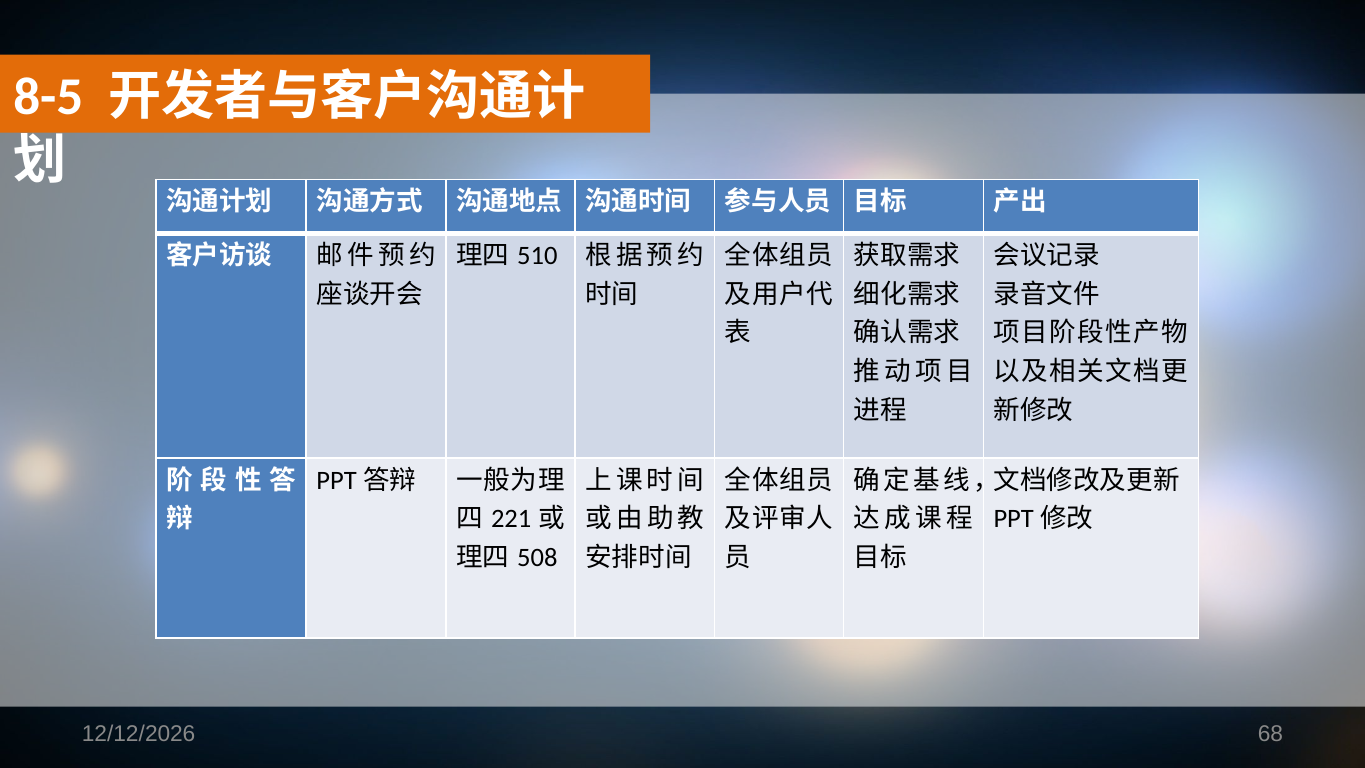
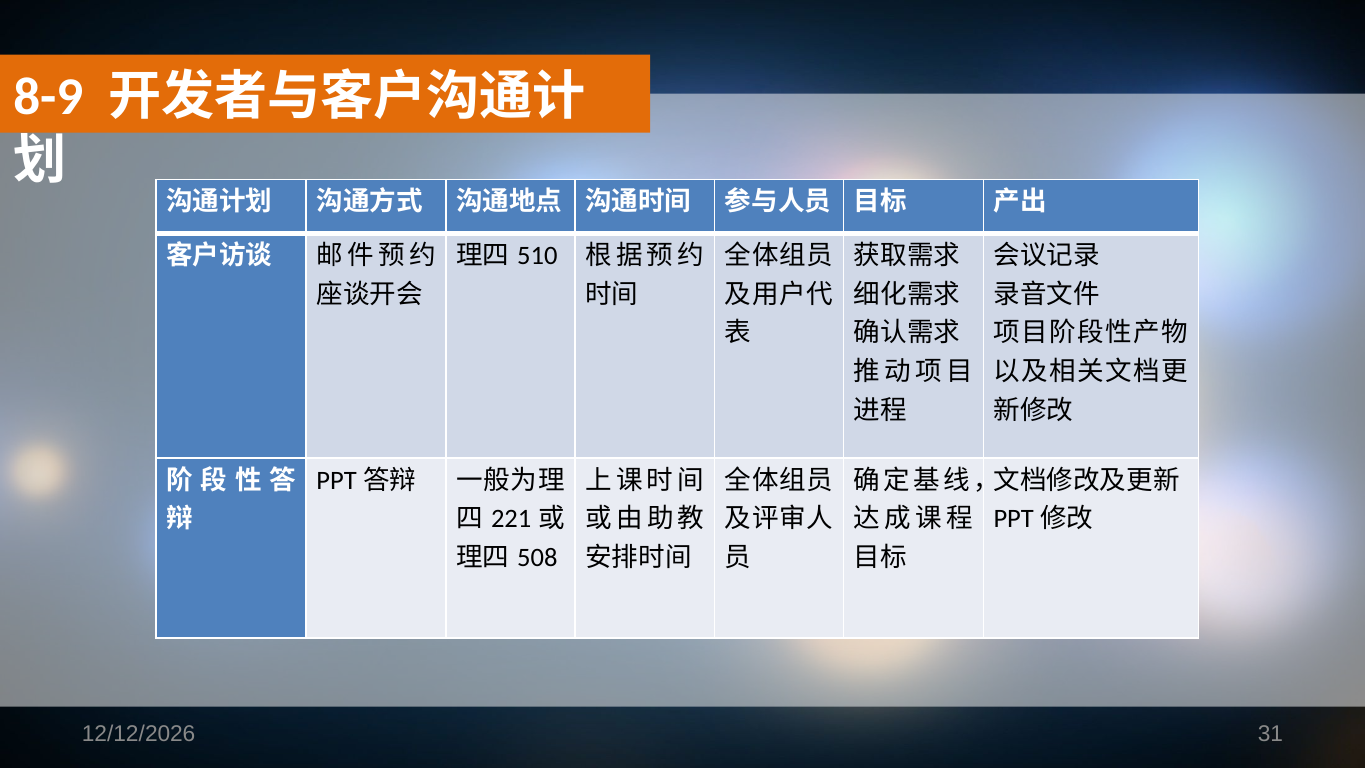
8-5: 8-5 -> 8-9 (48, 97)
68: 68 -> 31 (1270, 734)
